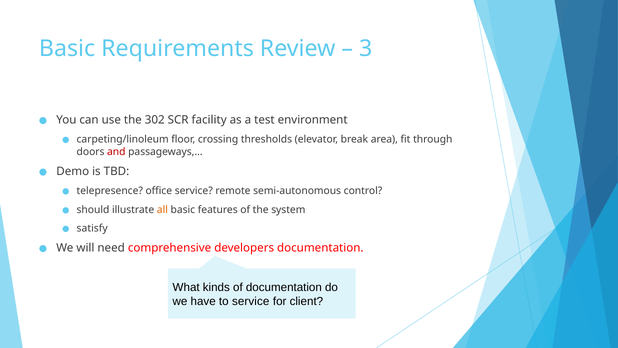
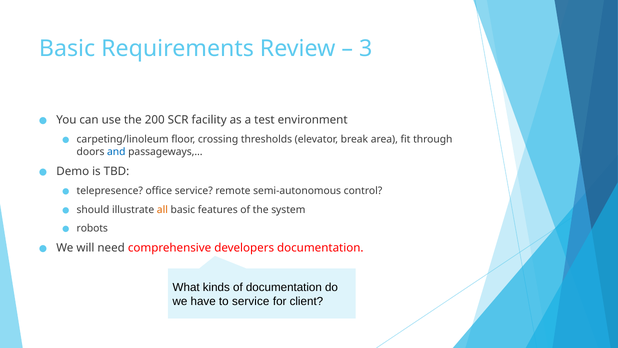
302: 302 -> 200 (155, 120)
and colour: red -> blue (116, 151)
satisfy: satisfy -> robots (92, 228)
